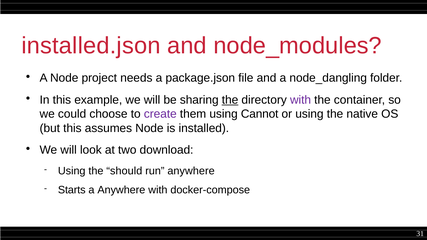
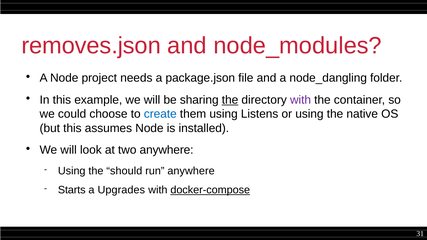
installed.json: installed.json -> removes.json (91, 46)
create colour: purple -> blue (160, 114)
Cannot: Cannot -> Listens (260, 114)
two download: download -> anywhere (167, 150)
a Anywhere: Anywhere -> Upgrades (121, 190)
docker-compose underline: none -> present (210, 190)
